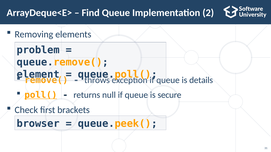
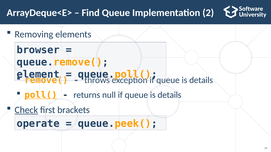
problem: problem -> browser (38, 50)
secure: secure -> details (170, 95)
Check underline: none -> present (26, 110)
browser: browser -> operate (38, 124)
